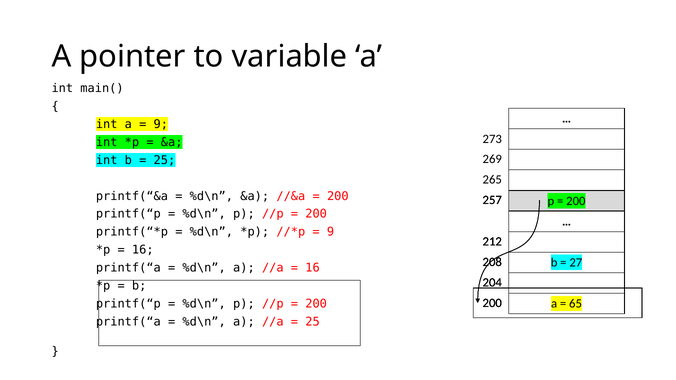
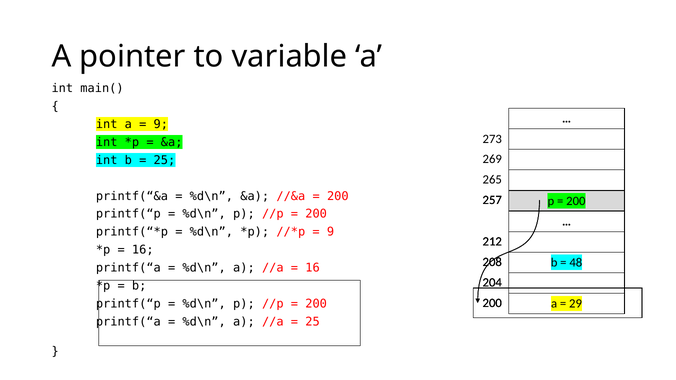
27: 27 -> 48 (576, 263)
65: 65 -> 29 (576, 304)
